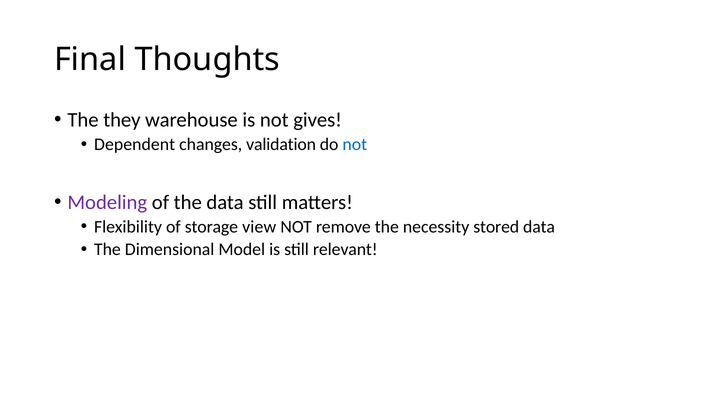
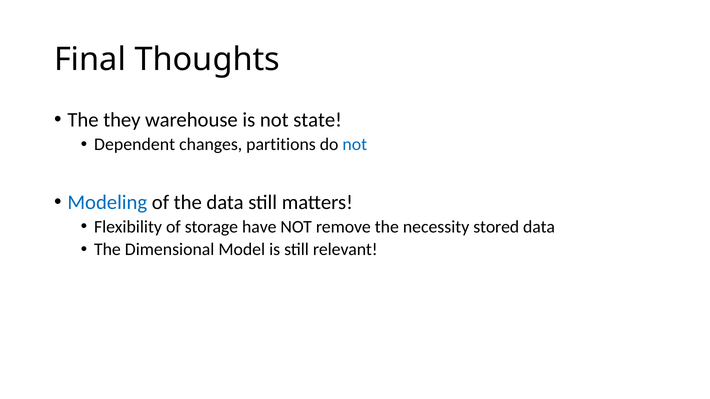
gives: gives -> state (318, 120)
validation: validation -> partitions (281, 145)
Modeling colour: purple -> blue (107, 202)
view: view -> have (259, 227)
